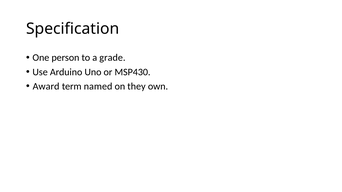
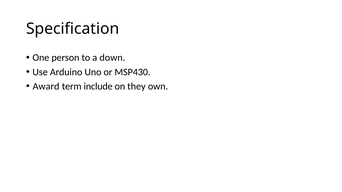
grade: grade -> down (112, 58)
named: named -> include (98, 87)
